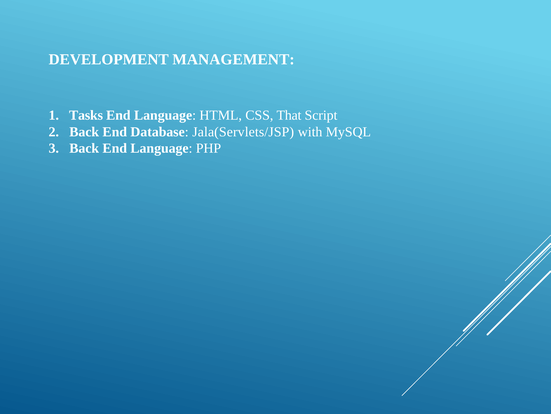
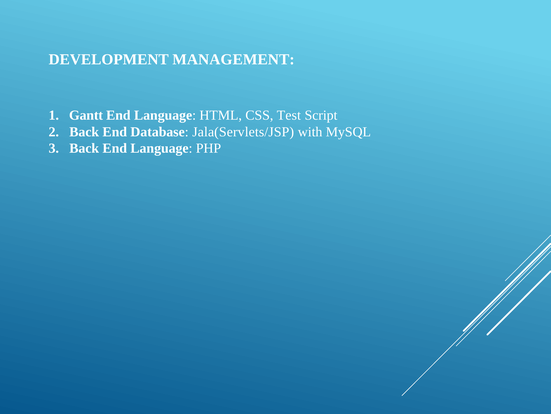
Tasks: Tasks -> Gantt (86, 115)
That: That -> Test (289, 115)
